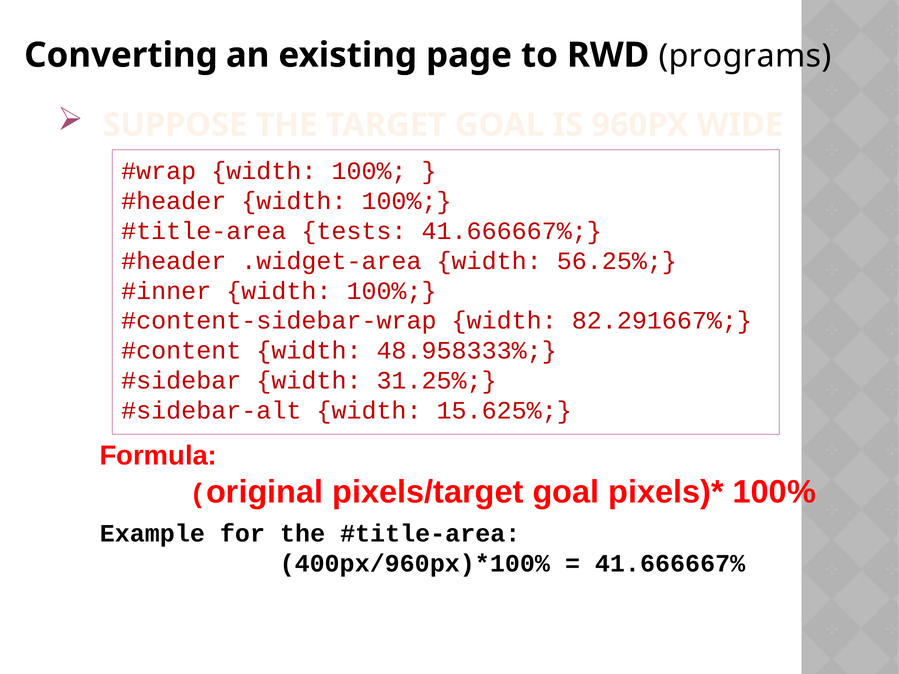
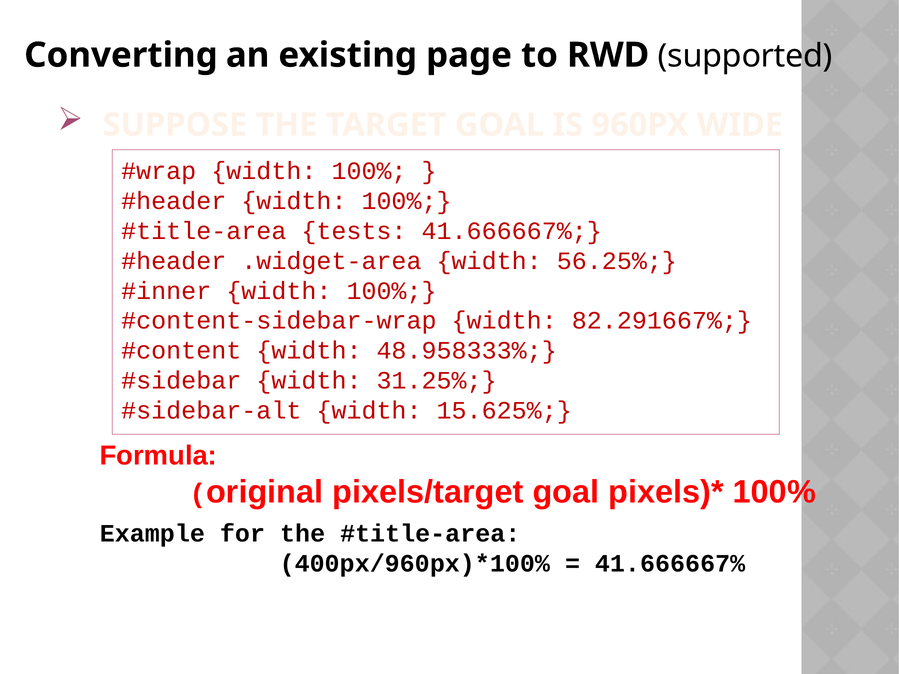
programs: programs -> supported (745, 56)
